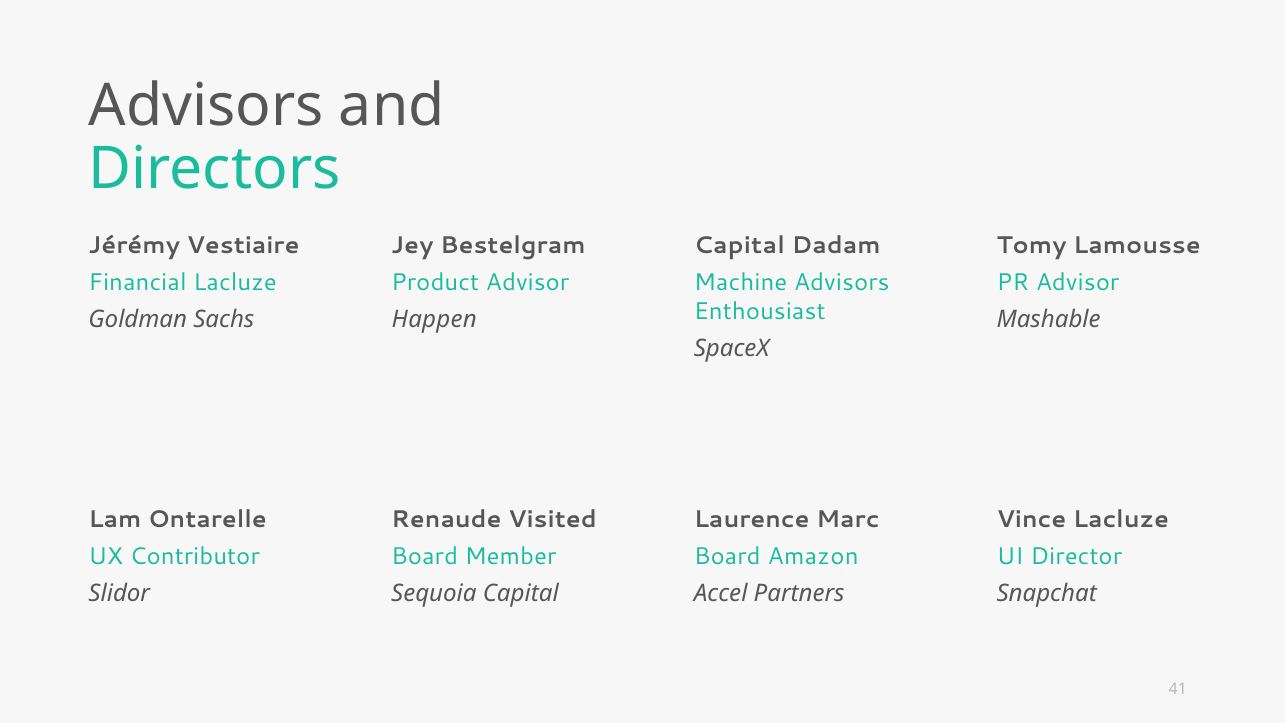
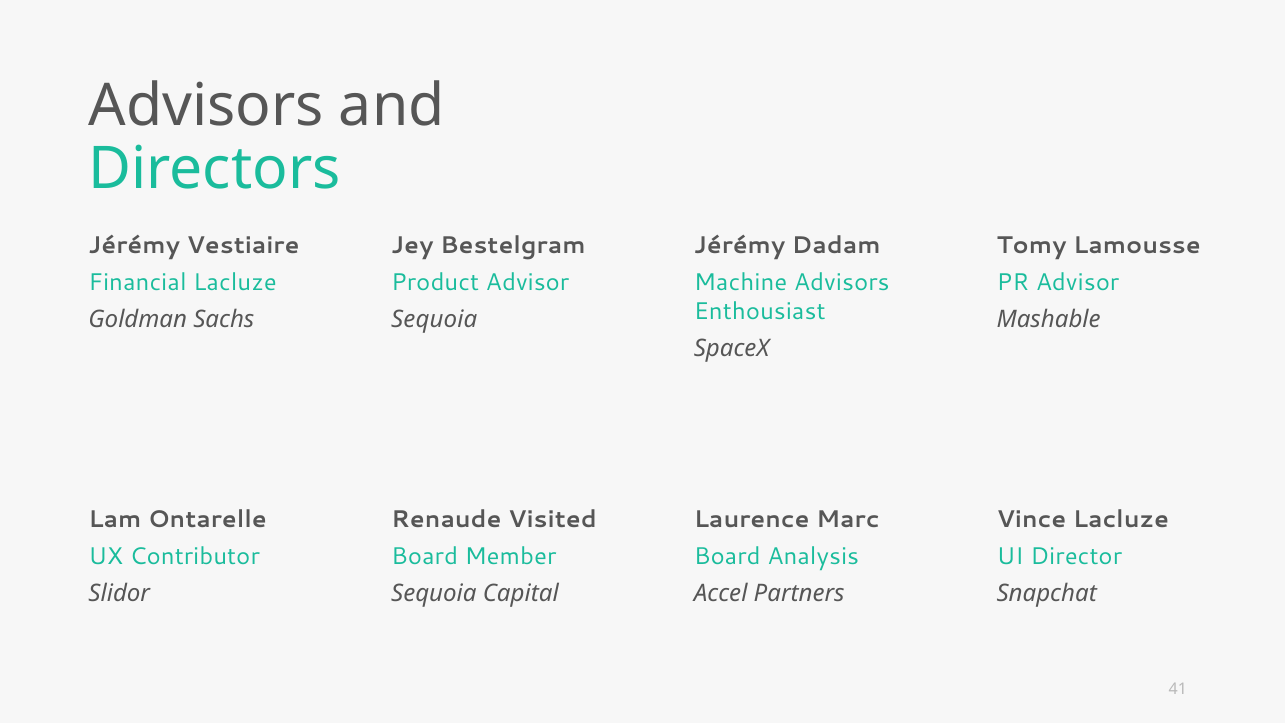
Capital: Capital -> Jérémy (740, 246)
Happen: Happen -> Sequoia (434, 320)
Amazon: Amazon -> Analysis (813, 556)
